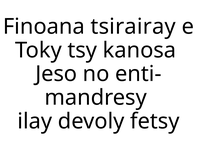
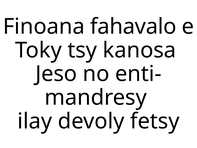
tsirairay: tsirairay -> fahavalo (133, 26)
